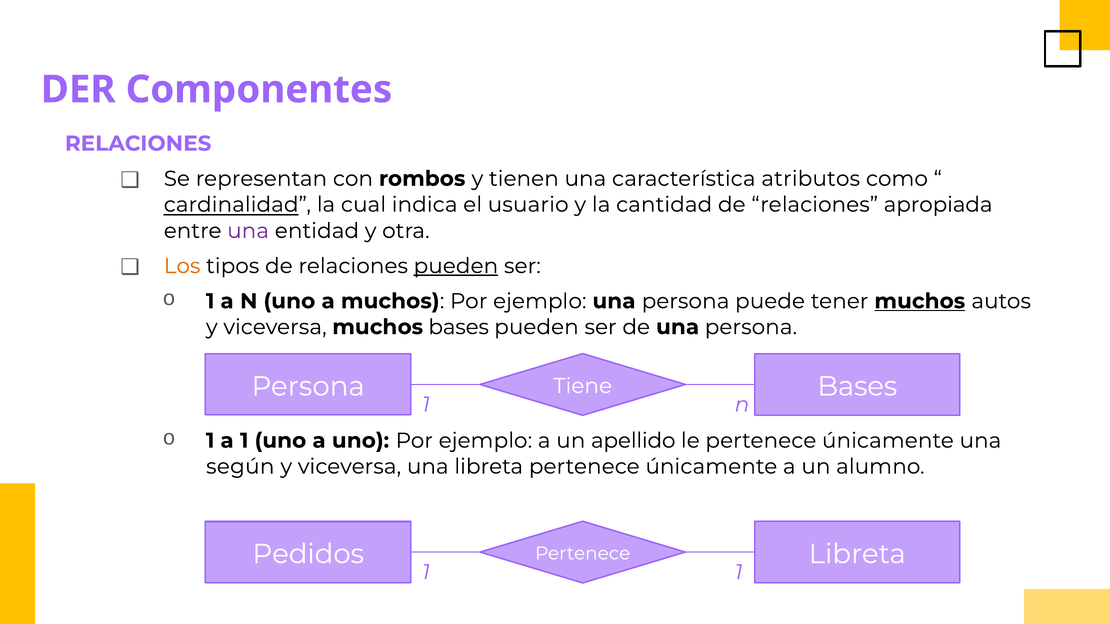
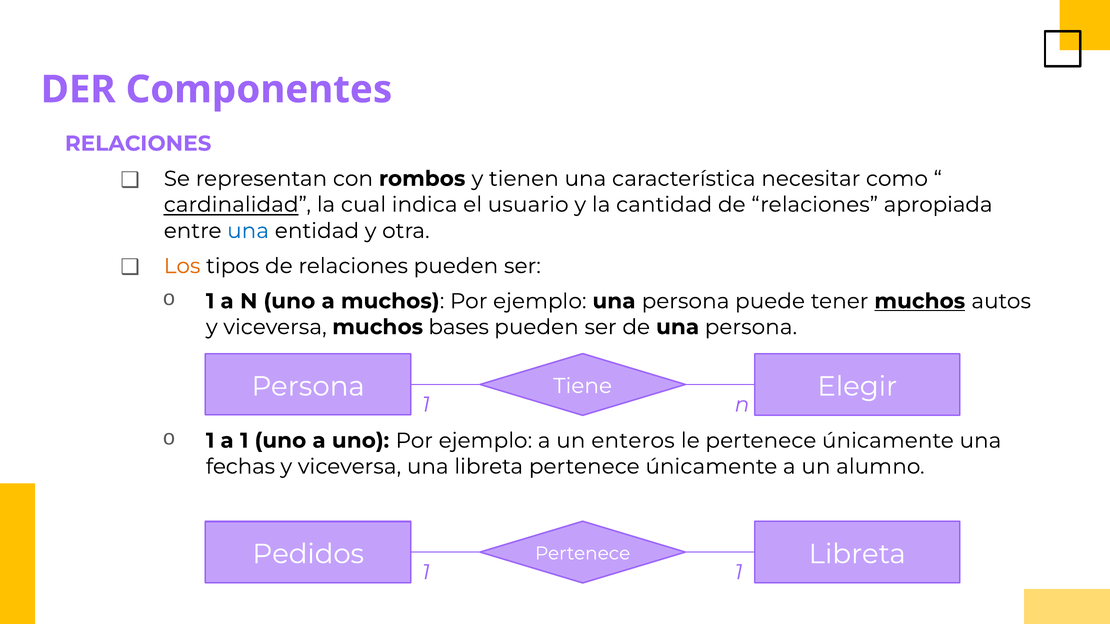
atributos: atributos -> necesitar (811, 179)
una colour: purple -> blue (248, 231)
pueden underline: present -> none (456, 266)
Persona Bases: Bases -> Elegir (857, 387)
apellido: apellido -> enteros (633, 441)
según: según -> fechas (240, 467)
